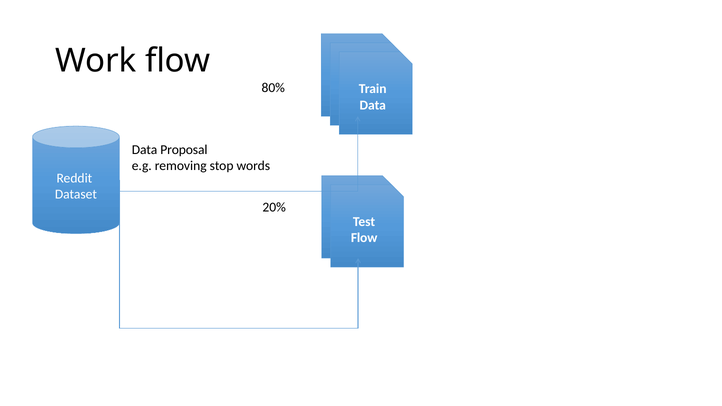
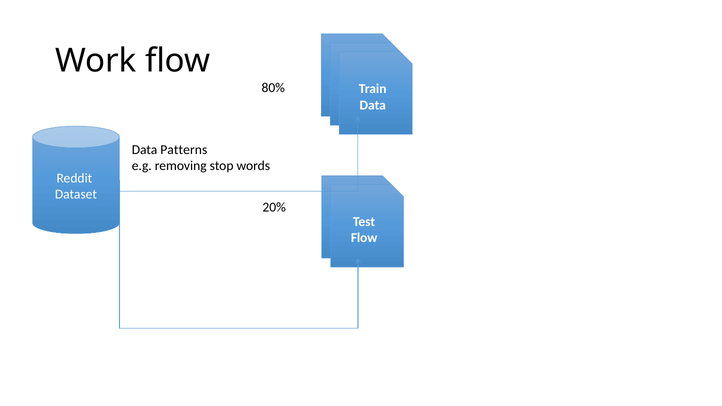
Proposal: Proposal -> Patterns (184, 150)
